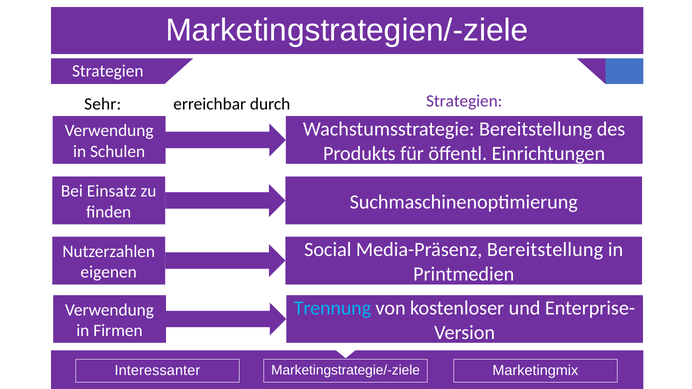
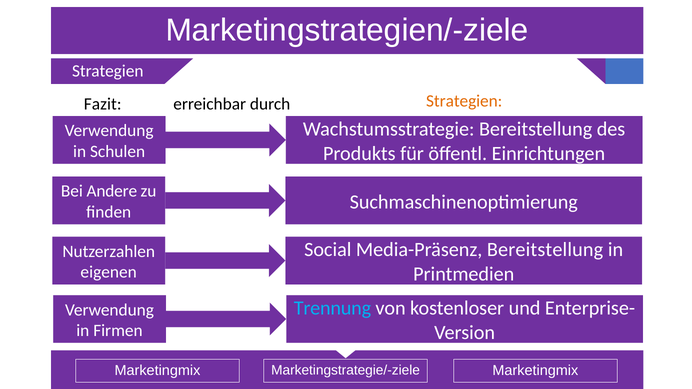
Sehr: Sehr -> Fazit (103, 104)
Strategien colour: purple -> orange (464, 101)
Einsatz: Einsatz -> Andere (112, 191)
Interessanter: Interessanter -> Marketingmix (157, 371)
